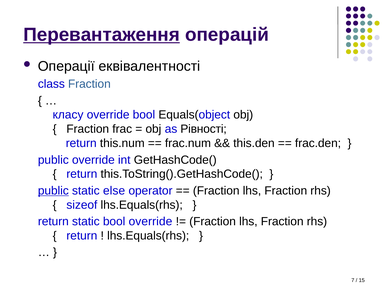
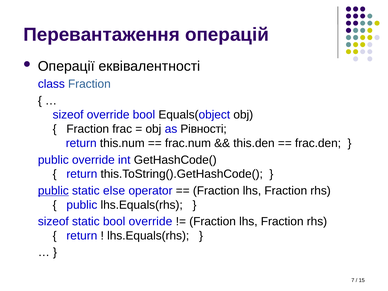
Перевантаження underline: present -> none (102, 35)
класу: класу -> sizeof (68, 115)
sizeof: sizeof -> public (82, 205)
return: return -> sizeof (53, 221)
